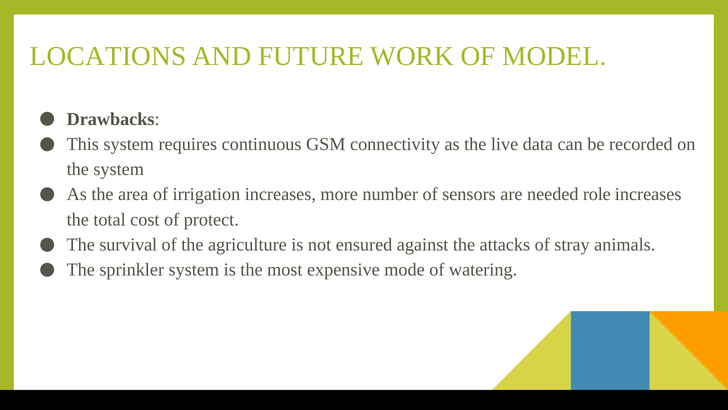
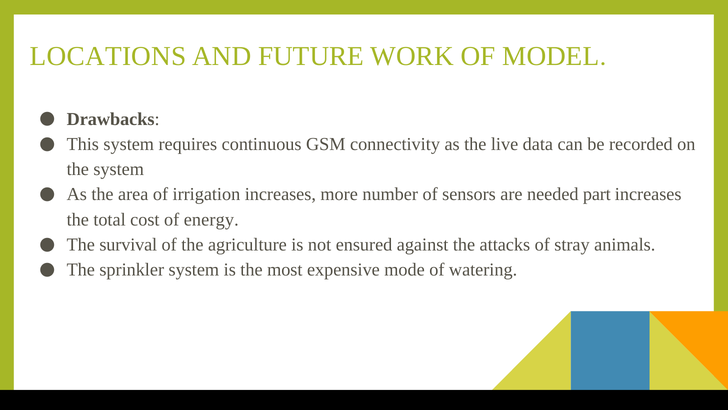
role: role -> part (597, 194)
protect: protect -> energy (211, 219)
